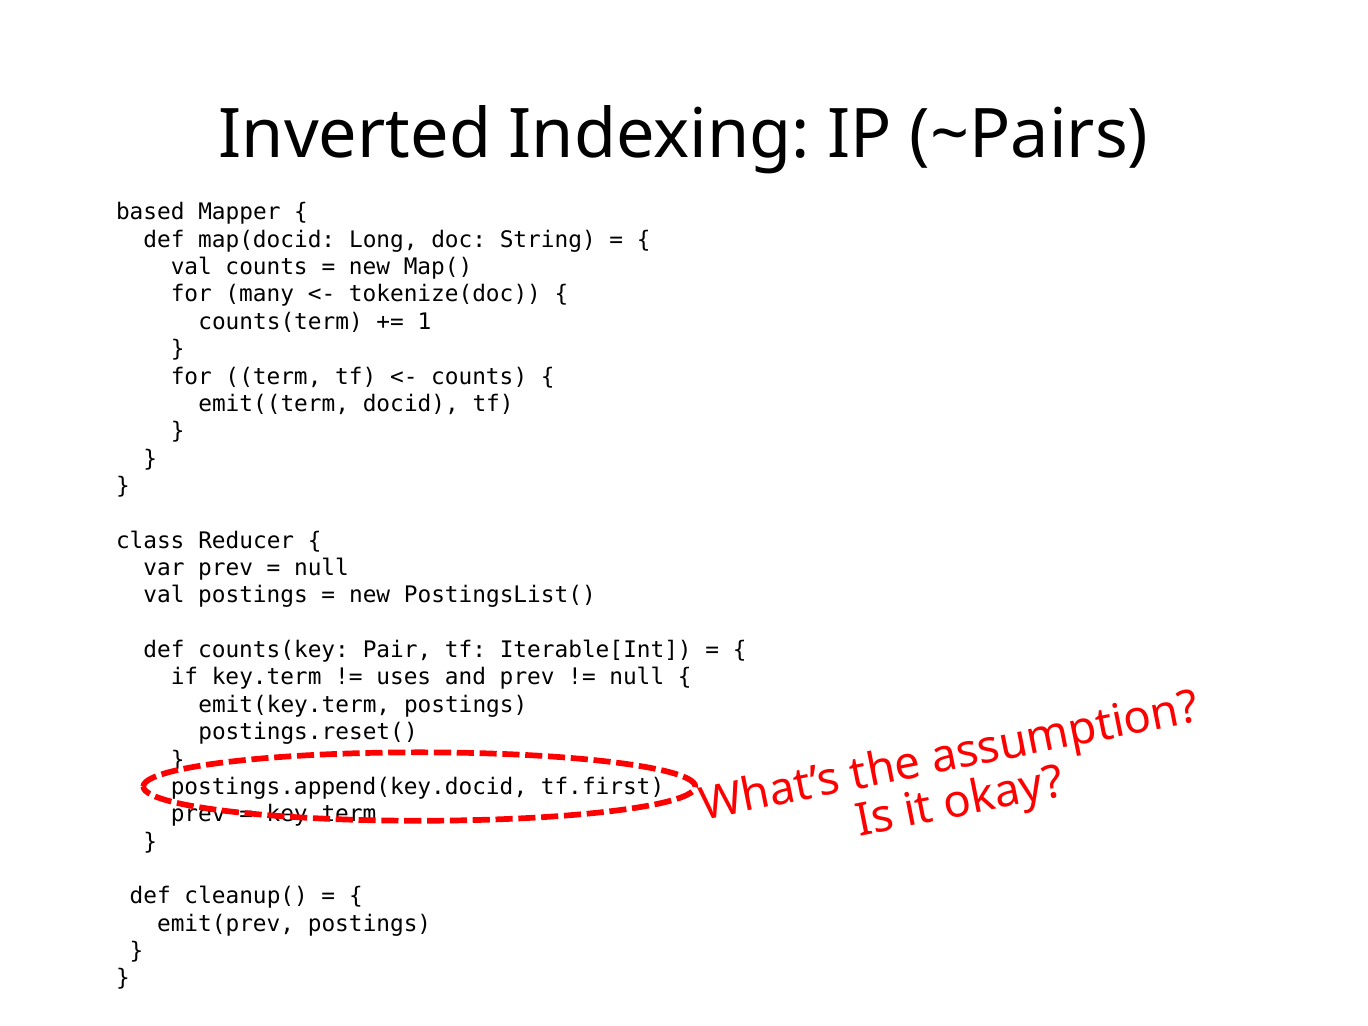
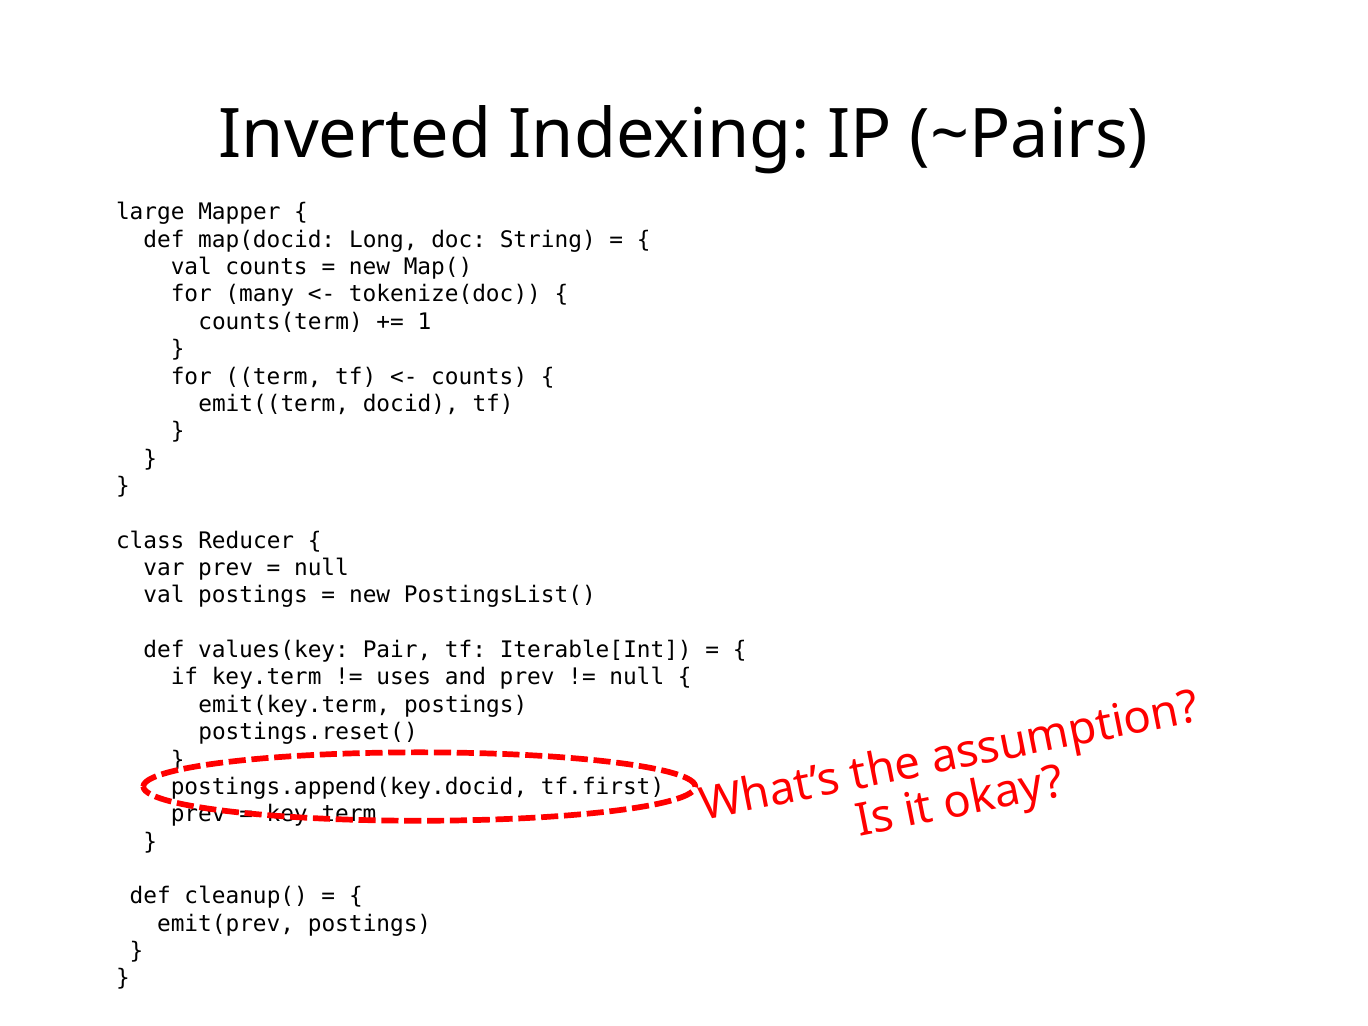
based: based -> large (150, 212)
counts(key: counts(key -> values(key (273, 650)
